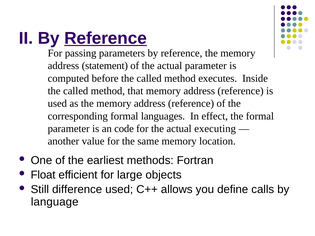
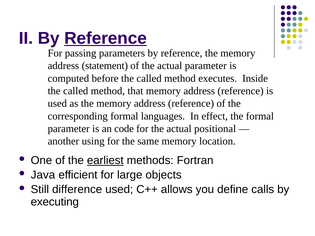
executing: executing -> positional (215, 129)
value: value -> using (93, 141)
earliest underline: none -> present (105, 161)
Float: Float -> Java (43, 175)
language: language -> executing (55, 202)
